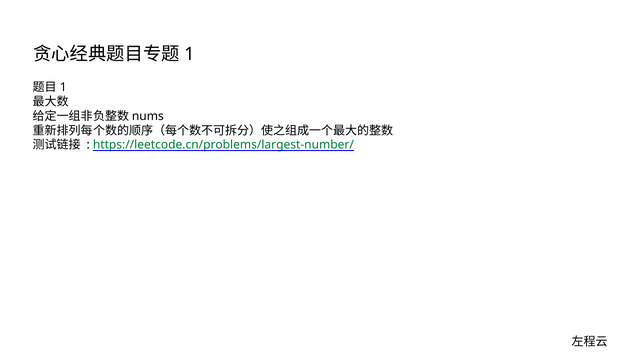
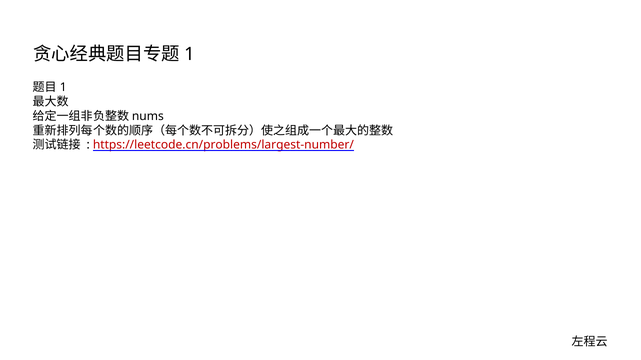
https://leetcode.cn/problems/largest-number/ colour: green -> red (223, 145)
